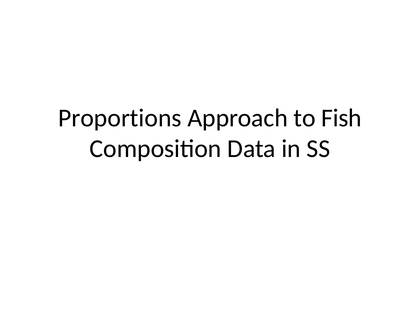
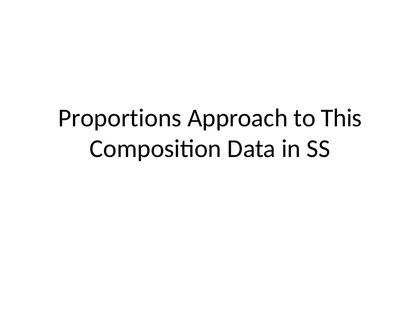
Fish: Fish -> This (341, 118)
